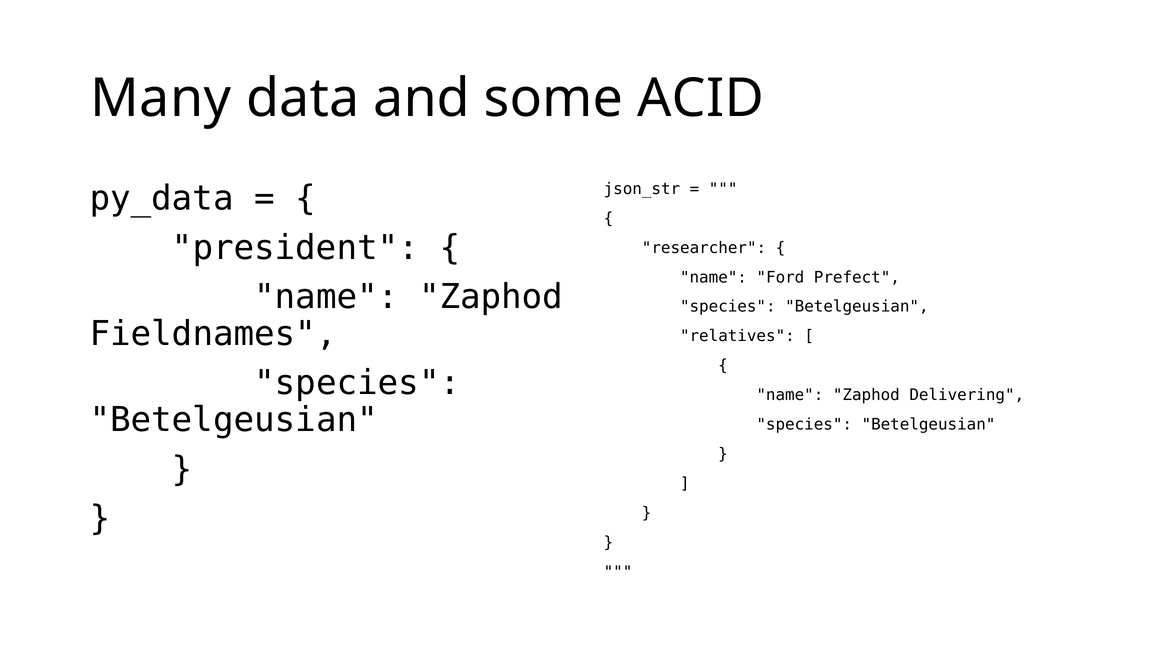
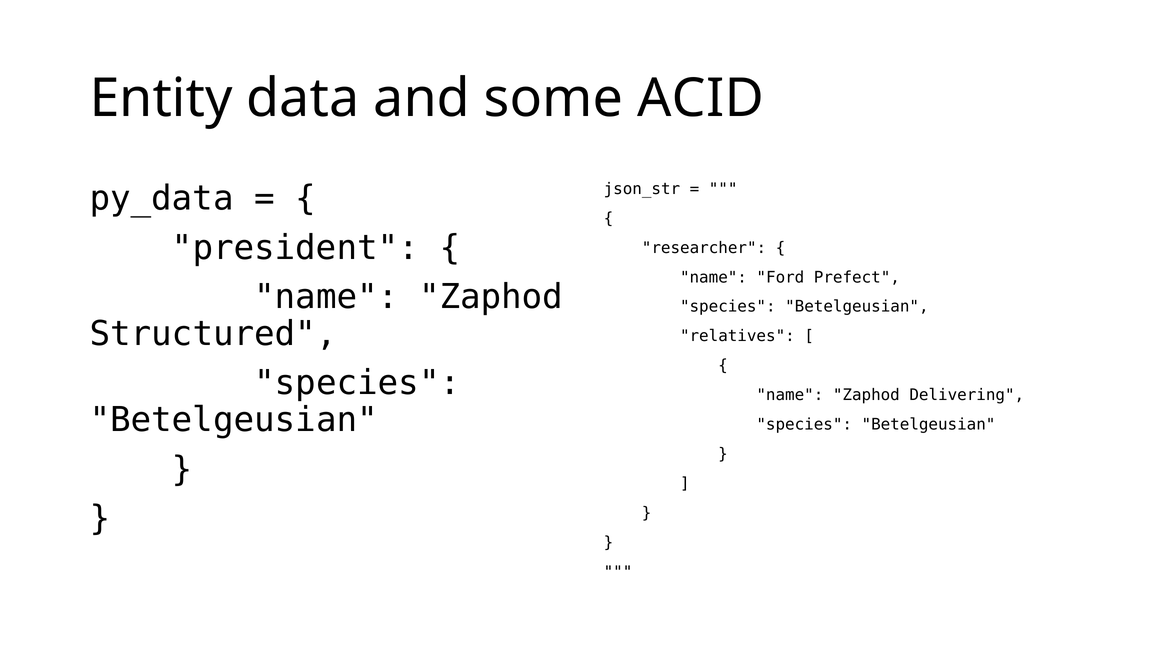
Many: Many -> Entity (161, 99)
Fieldnames: Fieldnames -> Structured (213, 334)
